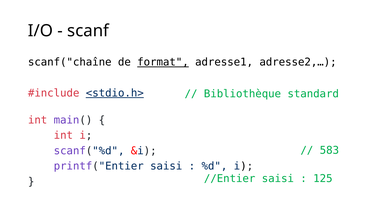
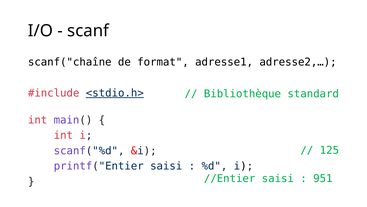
format underline: present -> none (163, 62)
583: 583 -> 125 (329, 150)
125: 125 -> 951 (323, 178)
